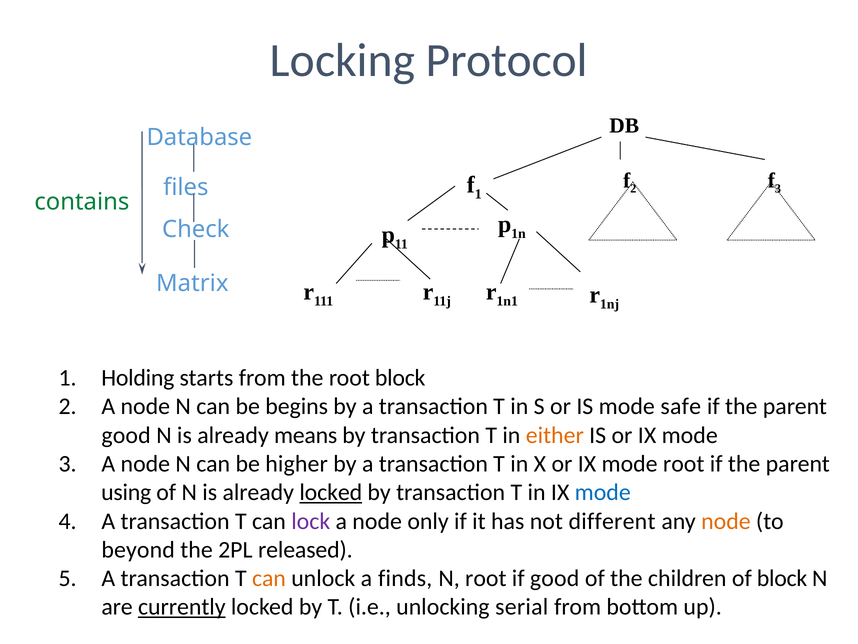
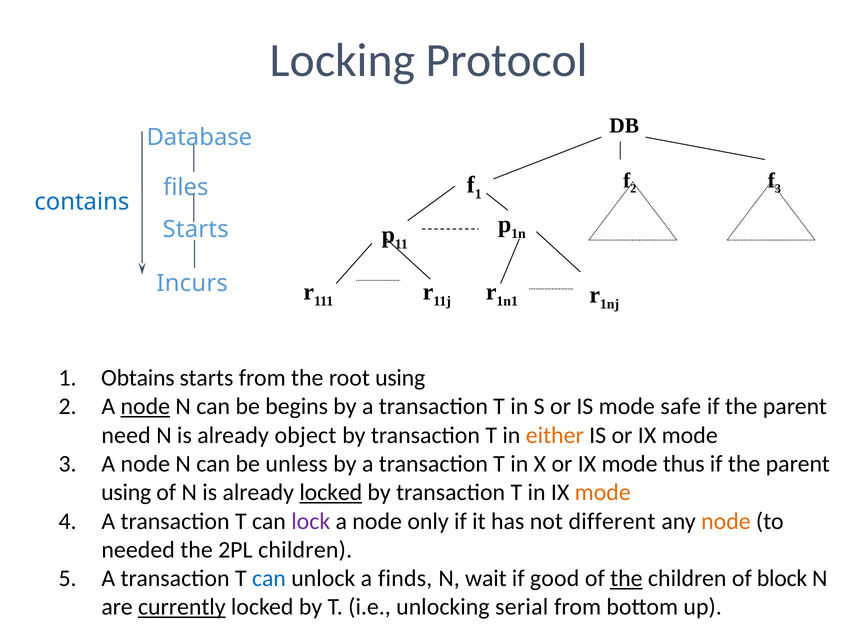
contains colour: green -> blue (82, 202)
Check: Check -> Starts (196, 229)
Matrix: Matrix -> Incurs (192, 283)
Holding: Holding -> Obtains (138, 378)
root block: block -> using (400, 378)
node underline: none -> present (145, 406)
good: good -> need (126, 435)
means: means -> object (305, 435)
higher: higher -> unless (297, 464)
mode root: root -> thus (684, 464)
mode colour: blue -> orange (603, 492)
beyond: beyond -> needed (138, 549)
2PL released: released -> children (305, 549)
can colour: orange -> blue (269, 578)
N root: root -> wait (486, 578)
the underline: none -> present (626, 578)
